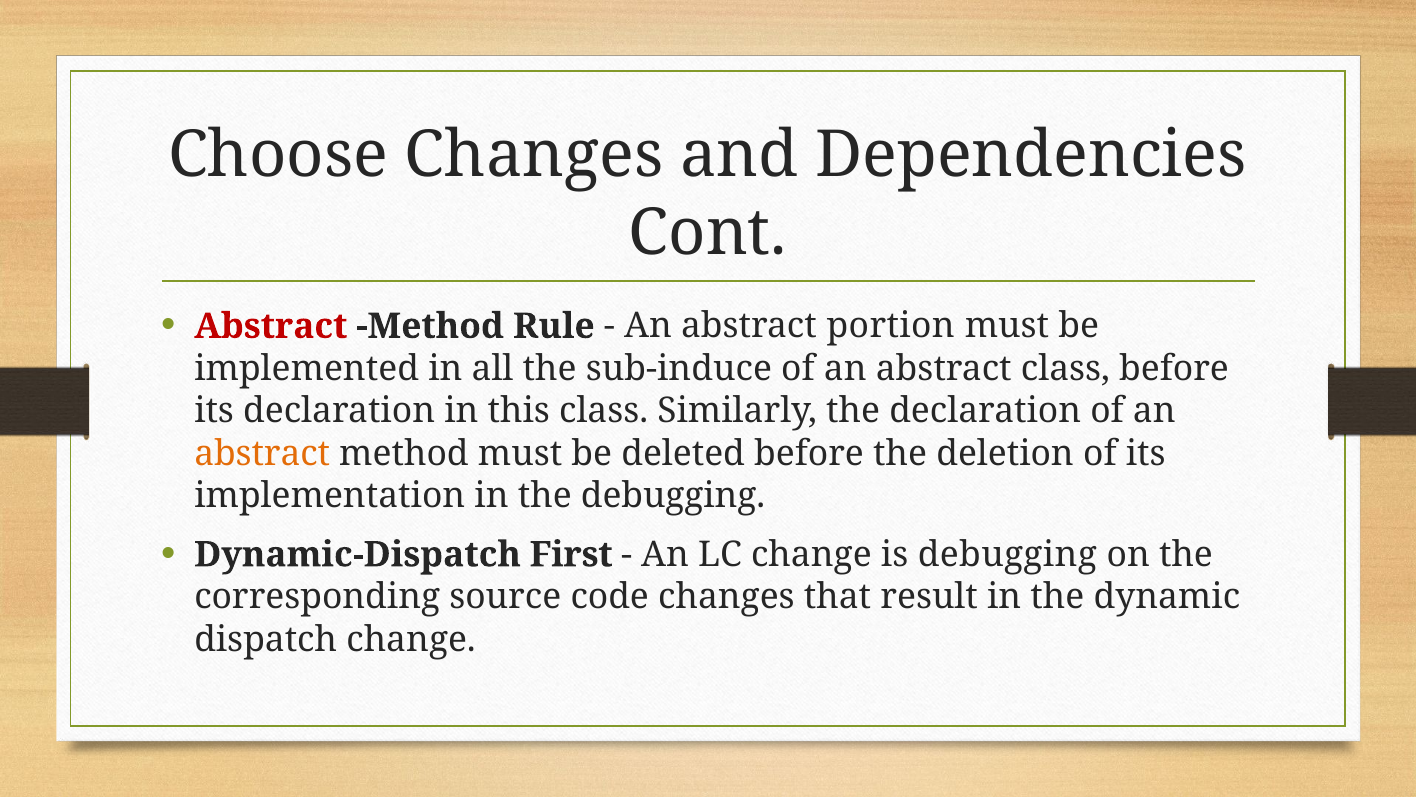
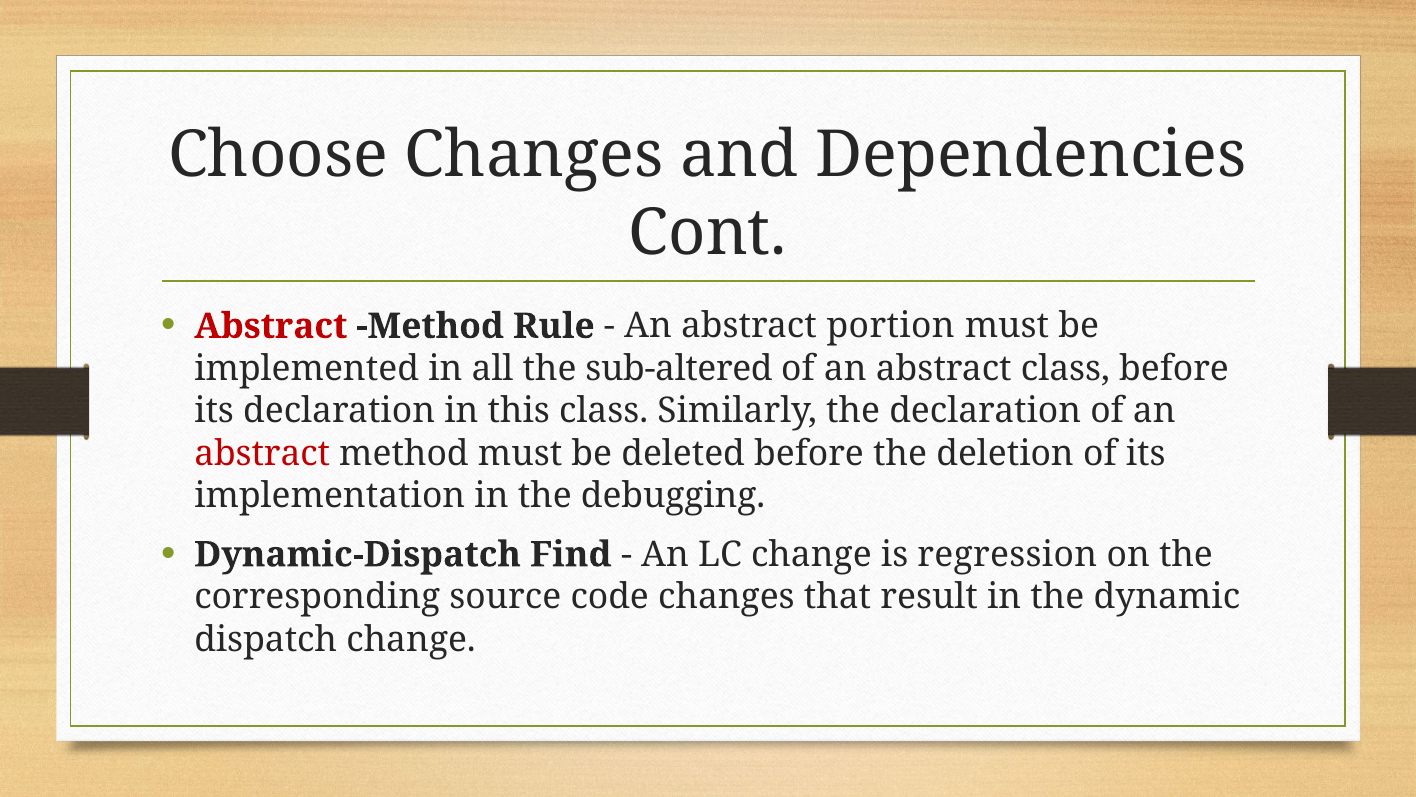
sub-induce: sub-induce -> sub-altered (679, 368)
abstract colour: orange -> red (262, 453)
First: First -> Find (571, 554)
is debugging: debugging -> regression (1007, 554)
